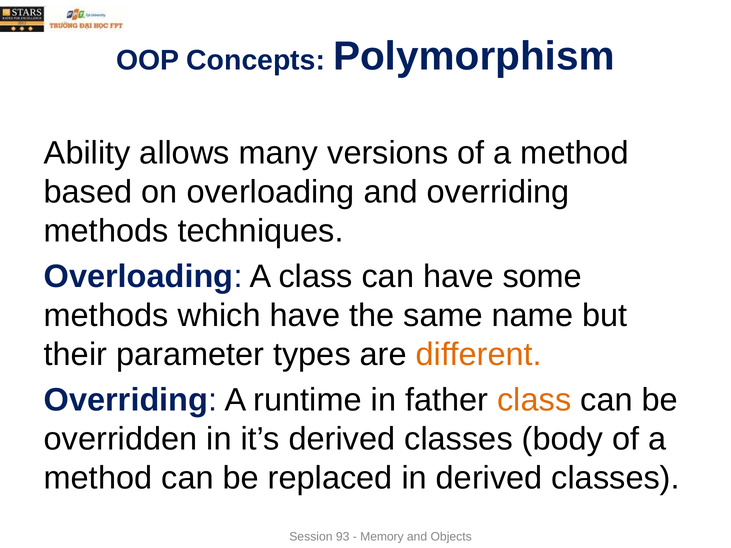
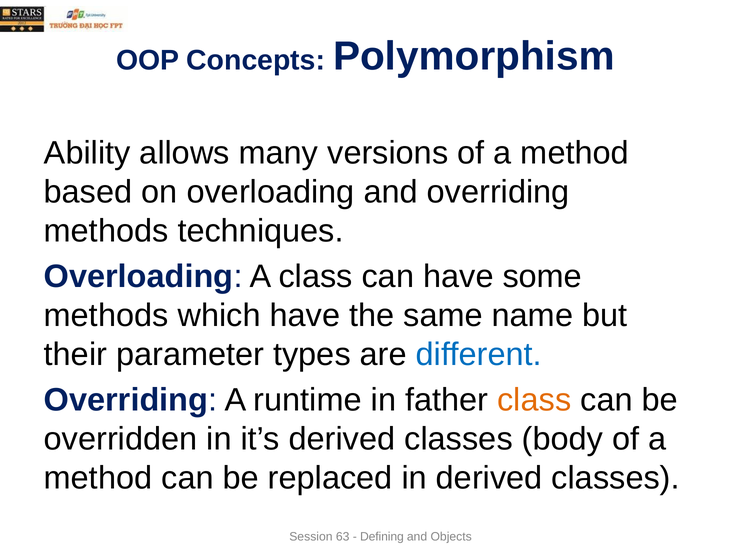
different colour: orange -> blue (479, 355)
93: 93 -> 63 (343, 537)
Memory: Memory -> Defining (382, 537)
